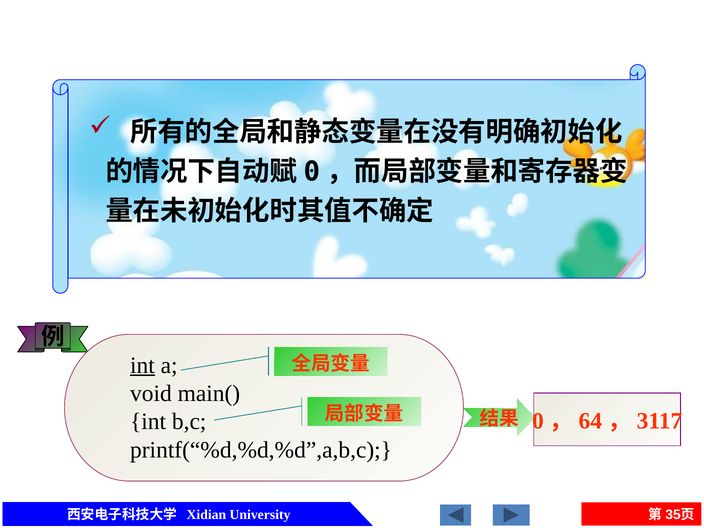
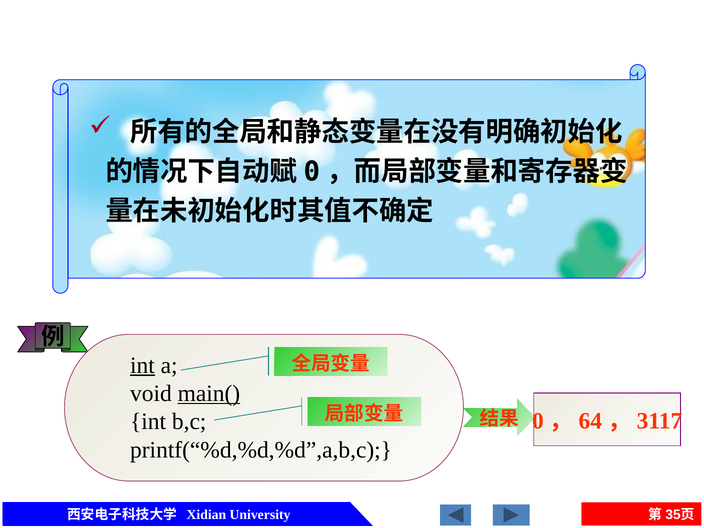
main( underline: none -> present (209, 393)
